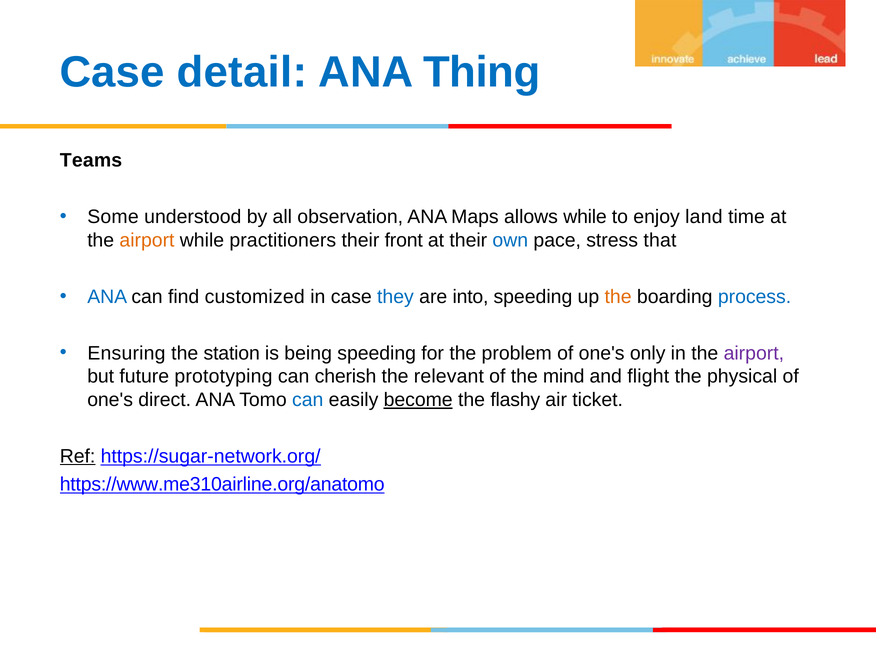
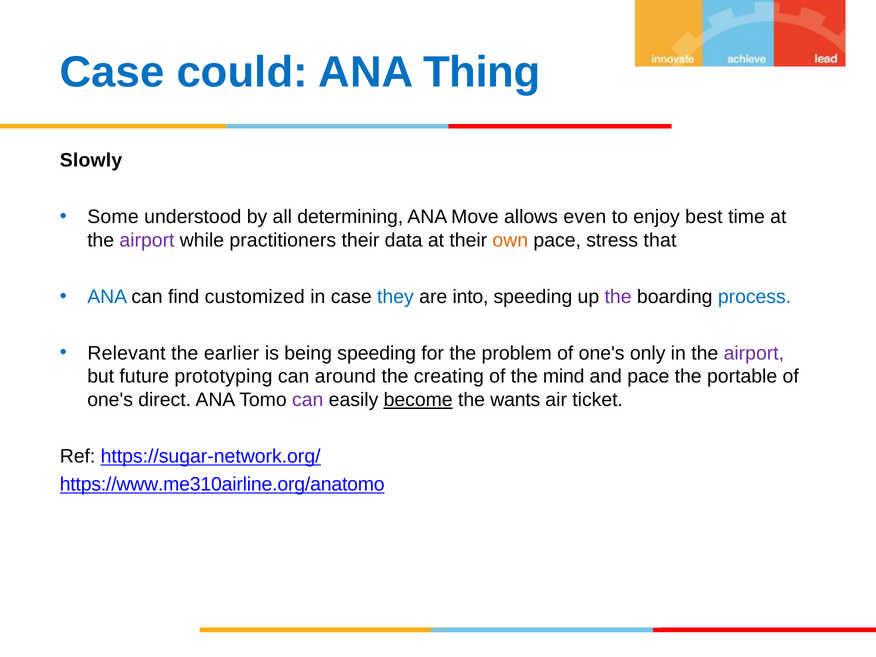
detail: detail -> could (242, 72)
Teams: Teams -> Slowly (91, 161)
observation: observation -> determining (350, 217)
Maps: Maps -> Move (475, 217)
allows while: while -> even (585, 217)
land: land -> best (704, 217)
airport colour: orange -> purple (147, 240)
front: front -> data (404, 240)
own colour: blue -> orange (510, 240)
the colour: orange -> purple (618, 297)
Ensuring: Ensuring -> Relevant (127, 353)
station: station -> earlier (232, 353)
cherish: cherish -> around (345, 377)
relevant: relevant -> creating (449, 377)
and flight: flight -> pace (648, 377)
physical: physical -> portable (742, 377)
can colour: blue -> purple (308, 400)
flashy: flashy -> wants (515, 400)
Ref underline: present -> none (78, 456)
